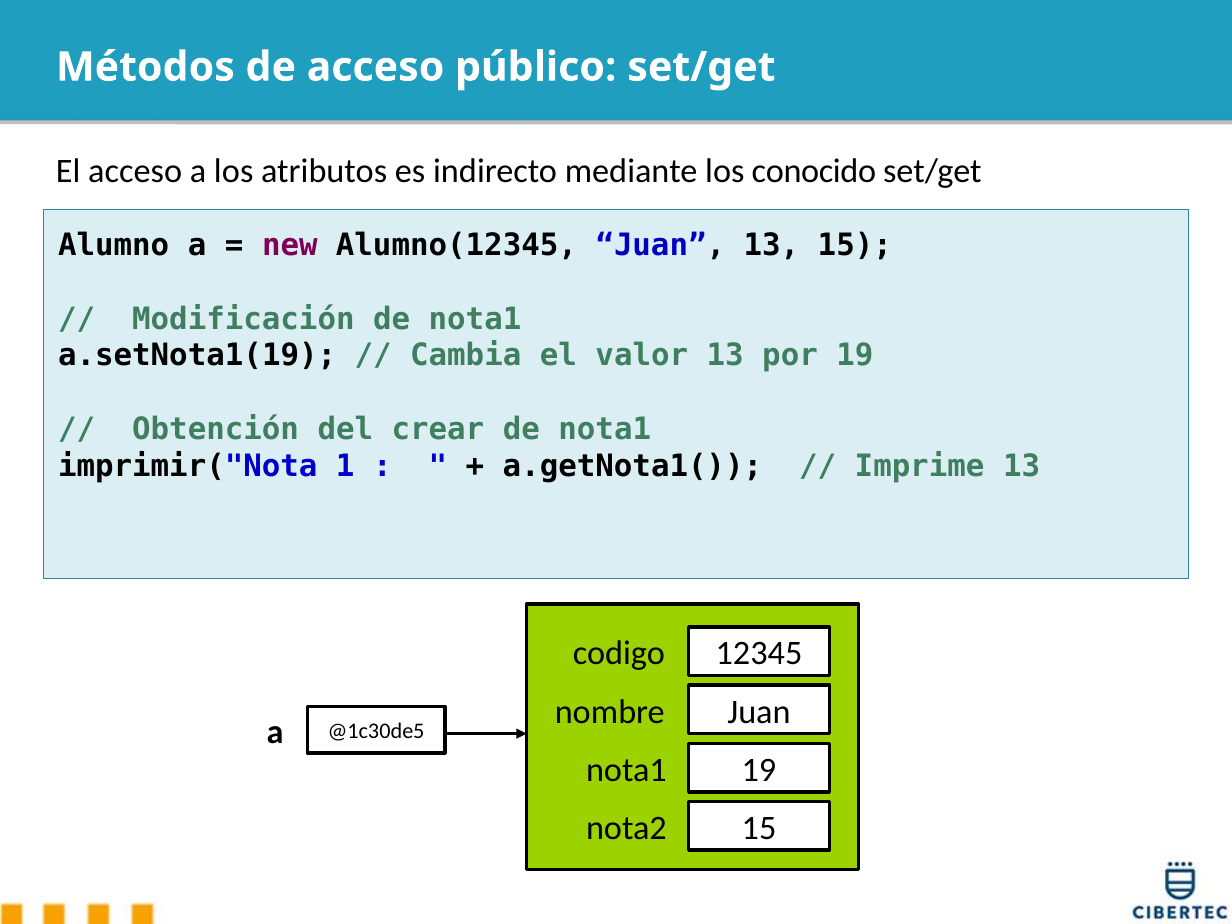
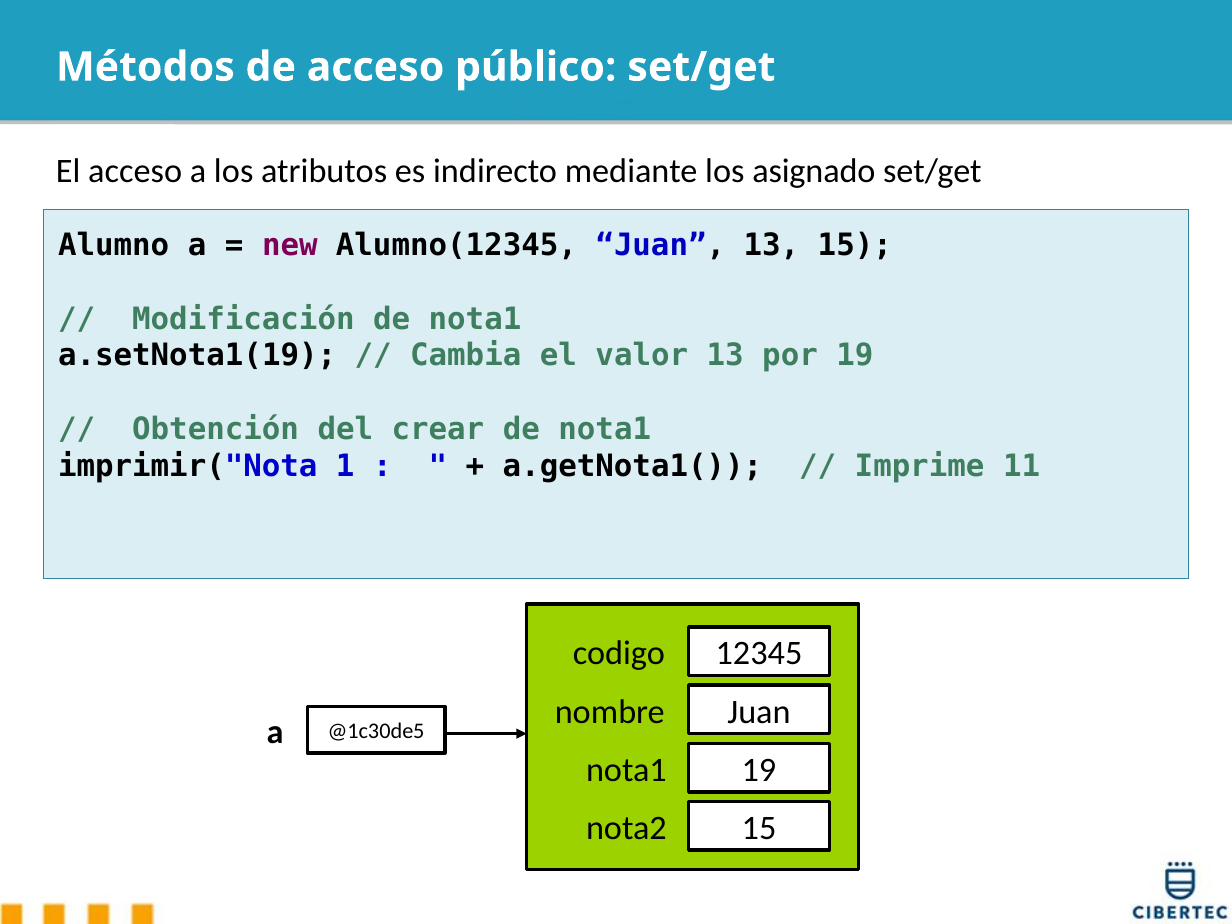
conocido: conocido -> asignado (814, 171)
Imprime 13: 13 -> 11 (1022, 467)
